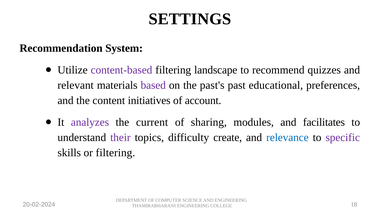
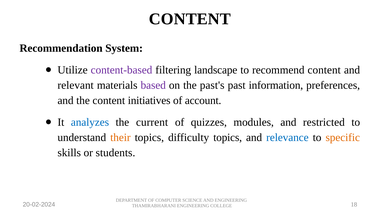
SETTINGS: SETTINGS -> CONTENT (190, 19)
recommend quizzes: quizzes -> content (324, 70)
educational: educational -> information (276, 85)
analyzes colour: purple -> blue (90, 122)
sharing: sharing -> quizzes (209, 122)
facilitates: facilitates -> restricted (324, 122)
their colour: purple -> orange (120, 137)
difficulty create: create -> topics (228, 137)
specific colour: purple -> orange (343, 137)
or filtering: filtering -> students (115, 153)
